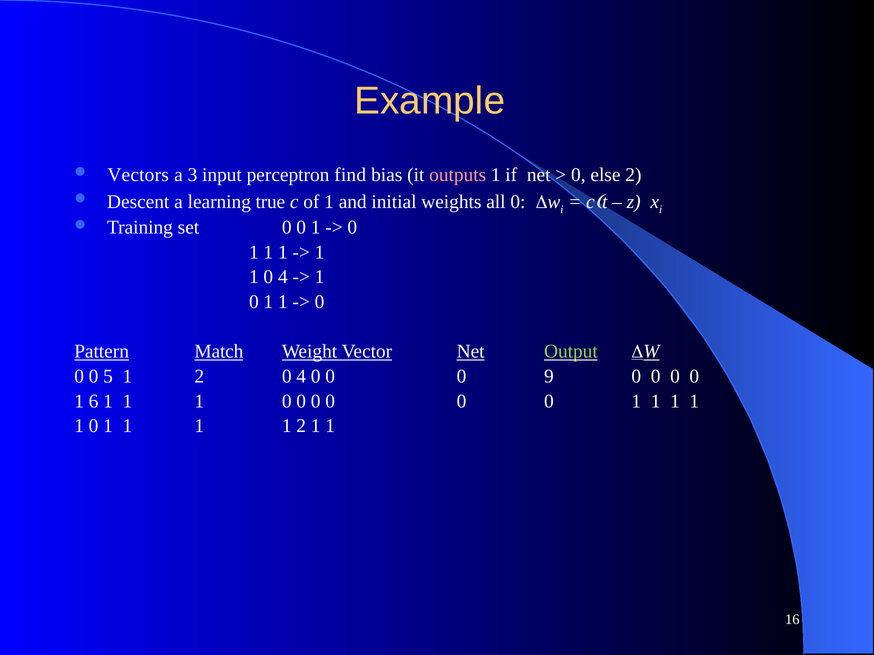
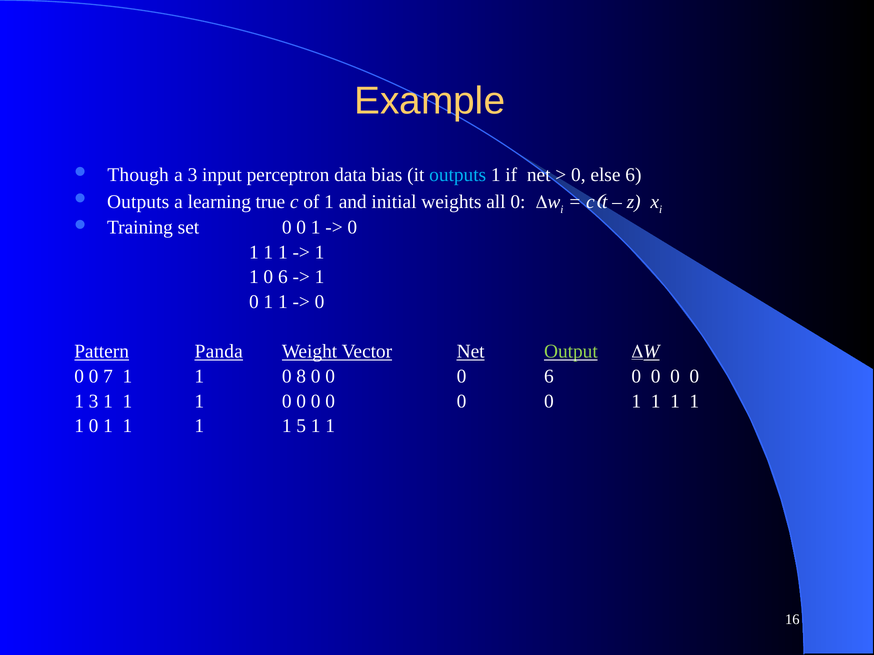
Vectors: Vectors -> Though (138, 175)
find: find -> data (350, 175)
outputs colour: pink -> light blue (458, 175)
else 2: 2 -> 6 (633, 175)
Descent: Descent -> Outputs (138, 202)
1 0 4: 4 -> 6 (283, 277)
Match: Match -> Panda (219, 352)
5: 5 -> 7 (108, 377)
2: 2 -> 1 (199, 377)
4: 4 -> 8 (301, 377)
0 0 9: 9 -> 6 (549, 377)
1 6: 6 -> 3 (94, 401)
1 1 2: 2 -> 5 (301, 426)
